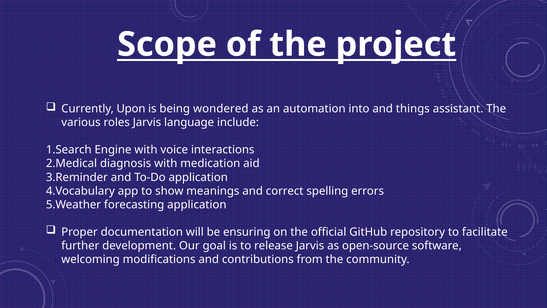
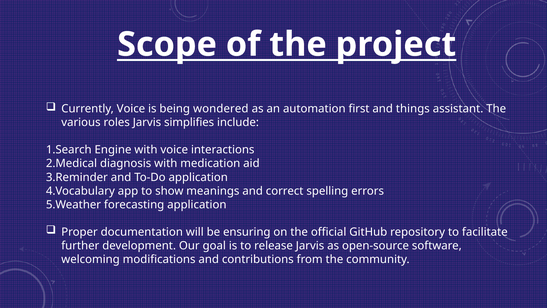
Currently Upon: Upon -> Voice (131, 109)
into: into -> first (359, 109)
language: language -> simplifies (189, 122)
